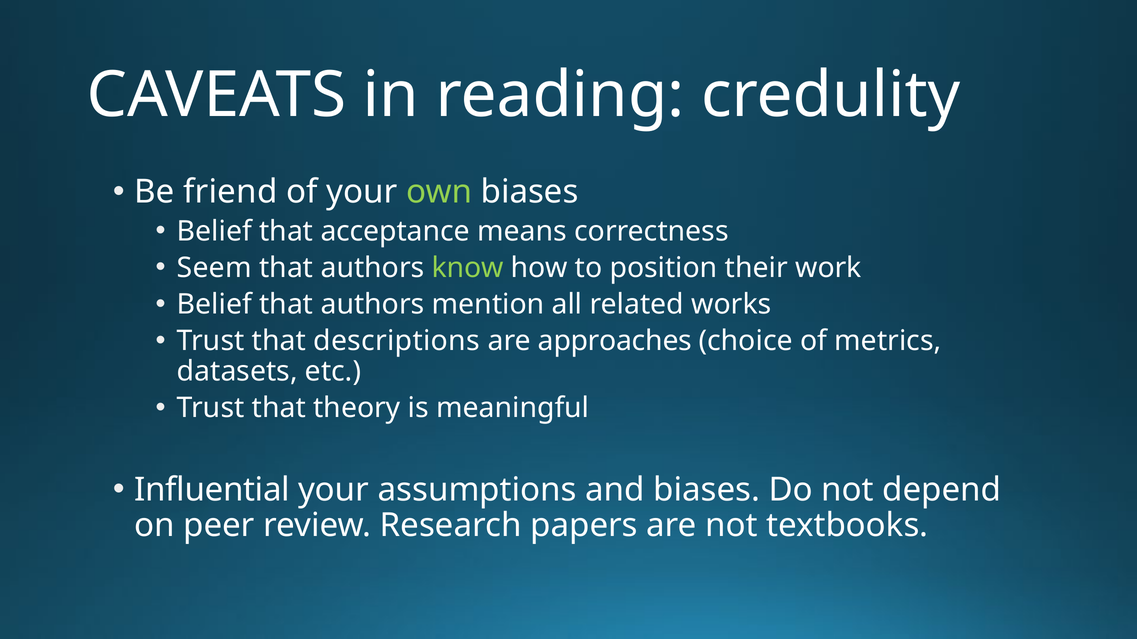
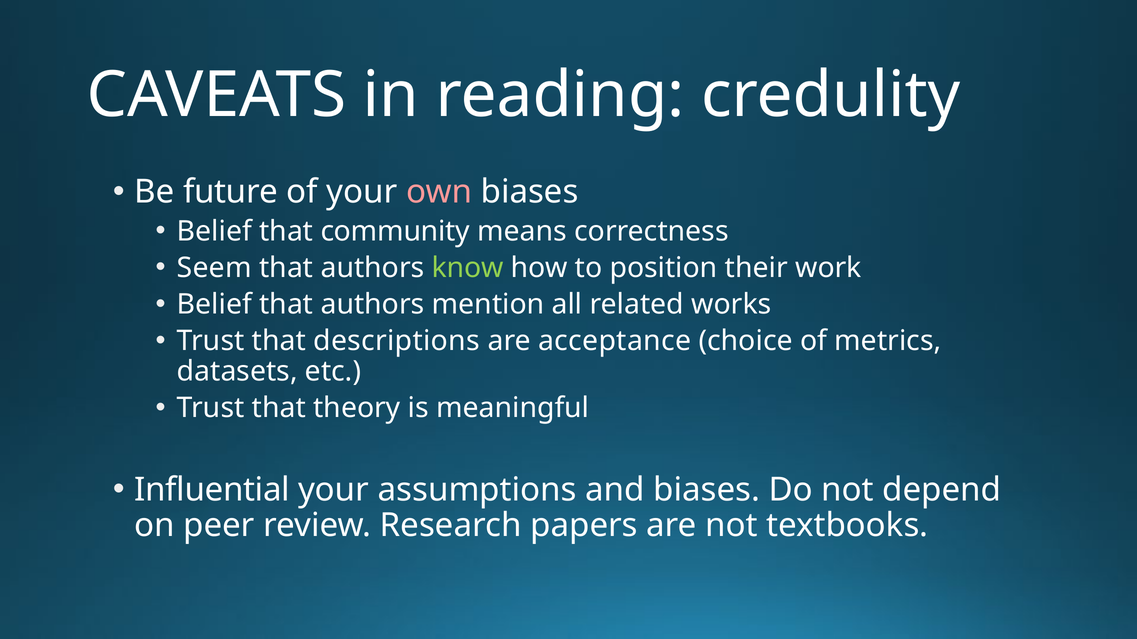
friend: friend -> future (231, 192)
own colour: light green -> pink (439, 192)
acceptance: acceptance -> community (395, 231)
approaches: approaches -> acceptance (615, 341)
